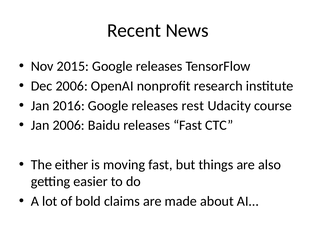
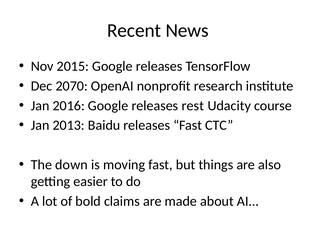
Dec 2006: 2006 -> 2070 (72, 86)
Jan 2006: 2006 -> 2013 (69, 125)
either: either -> down (72, 165)
